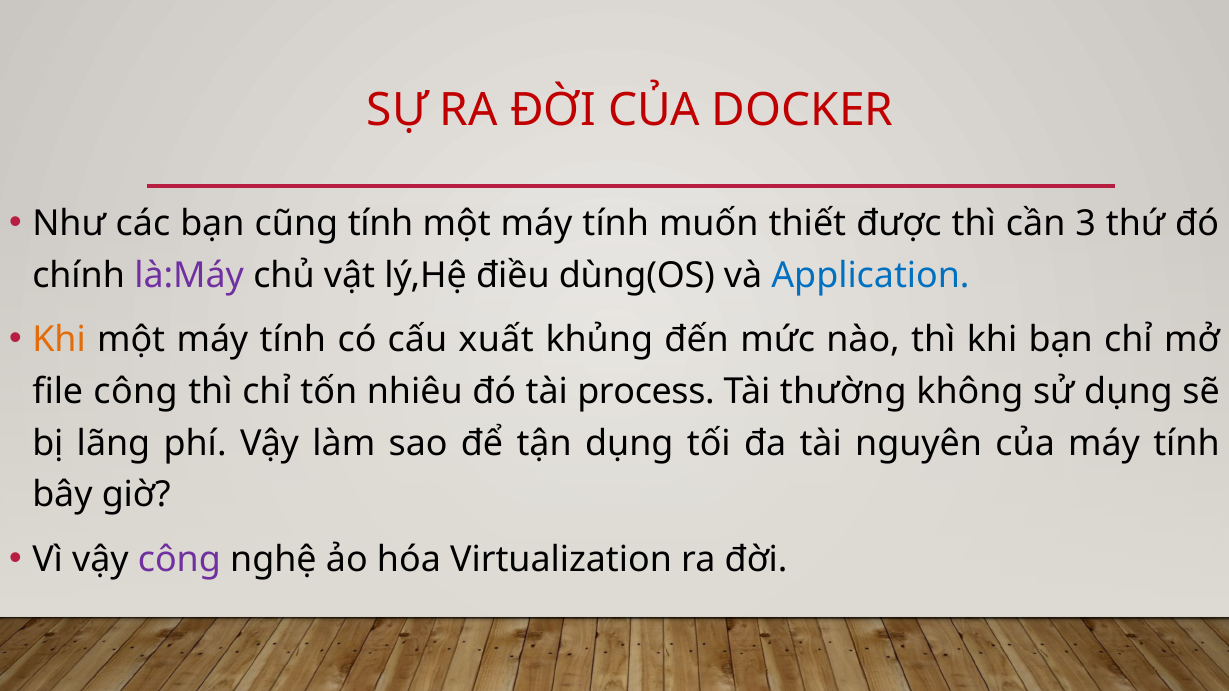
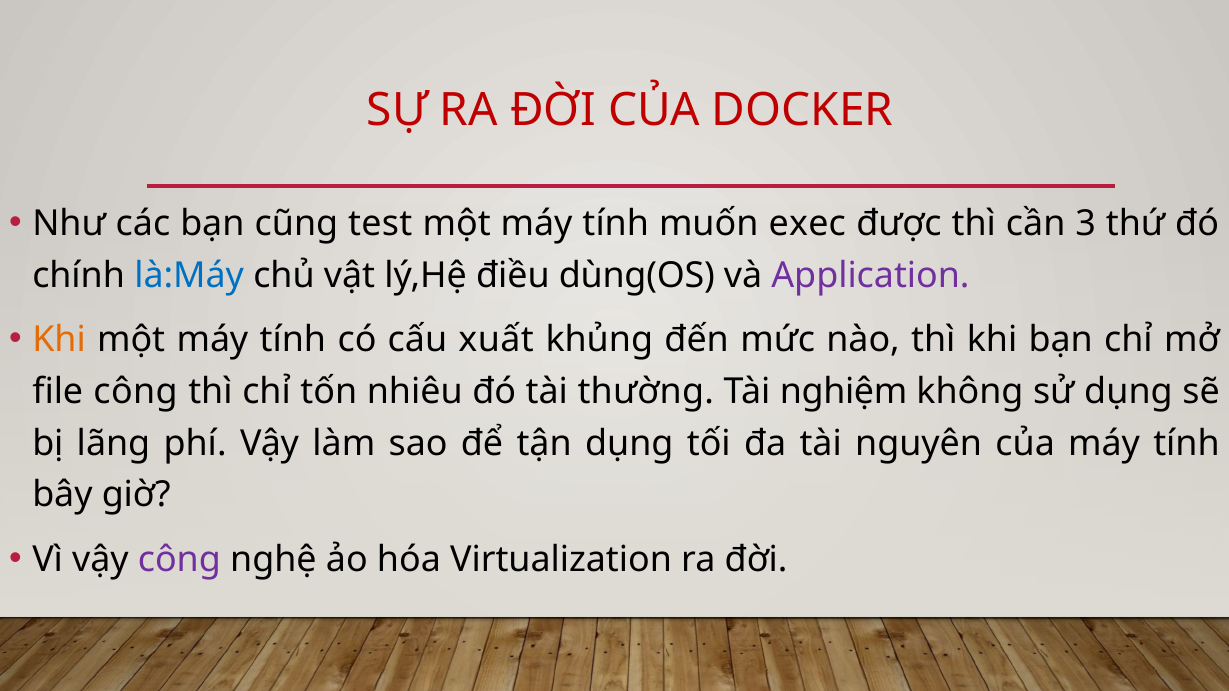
cũng tính: tính -> test (380, 224)
thiết: thiết -> exec (807, 224)
là:Máy colour: purple -> blue (189, 276)
Application colour: blue -> purple (870, 276)
process: process -> thường (646, 392)
thường: thường -> nghiệm (844, 392)
